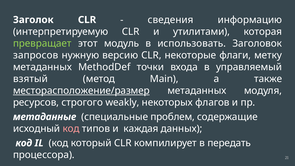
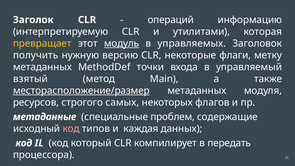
сведения: сведения -> операций (171, 20)
превращает colour: light green -> yellow (42, 43)
модуль underline: none -> present (122, 43)
использовать: использовать -> управляемых (192, 43)
запросов: запросов -> получить (36, 55)
weakly: weakly -> самых (122, 102)
